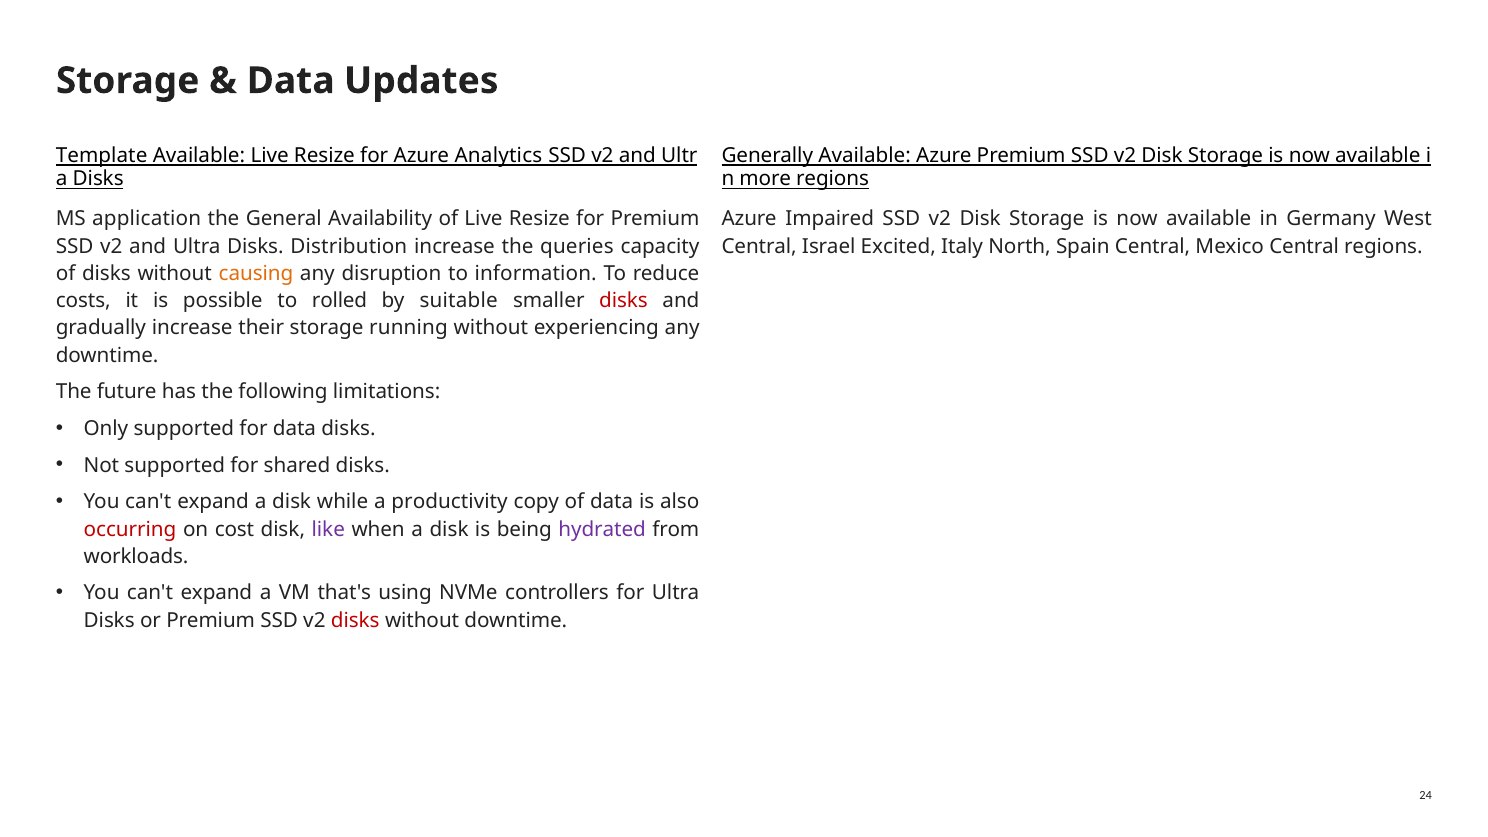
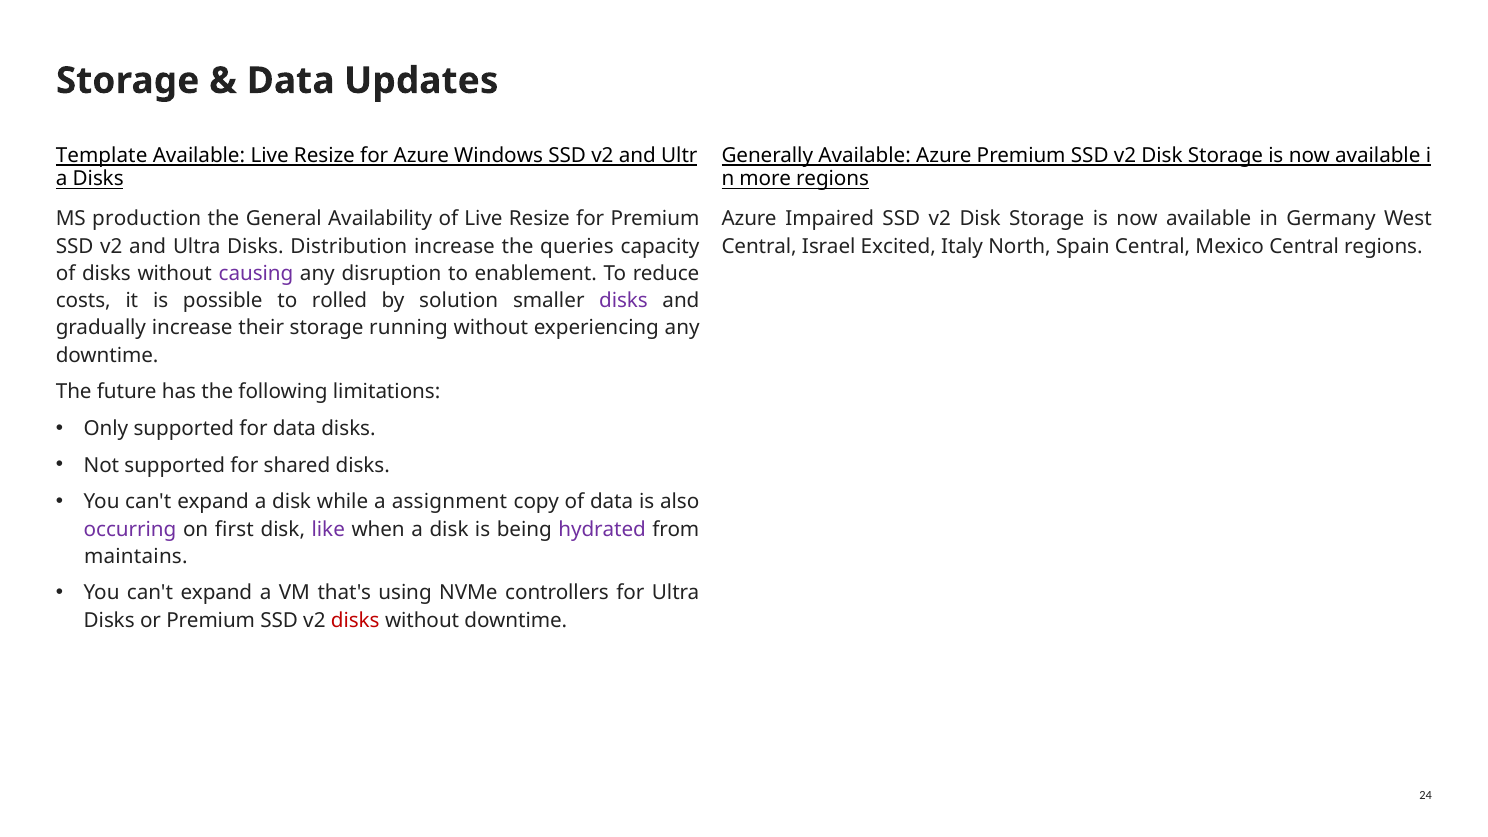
Analytics: Analytics -> Windows (499, 156)
application: application -> production (147, 219)
causing colour: orange -> purple (256, 274)
information: information -> enablement (536, 274)
suitable: suitable -> solution (459, 301)
disks colour: red -> purple (623, 301)
productivity: productivity -> assignment (449, 502)
occurring colour: red -> purple (130, 529)
cost: cost -> first (234, 529)
workloads: workloads -> maintains (136, 557)
